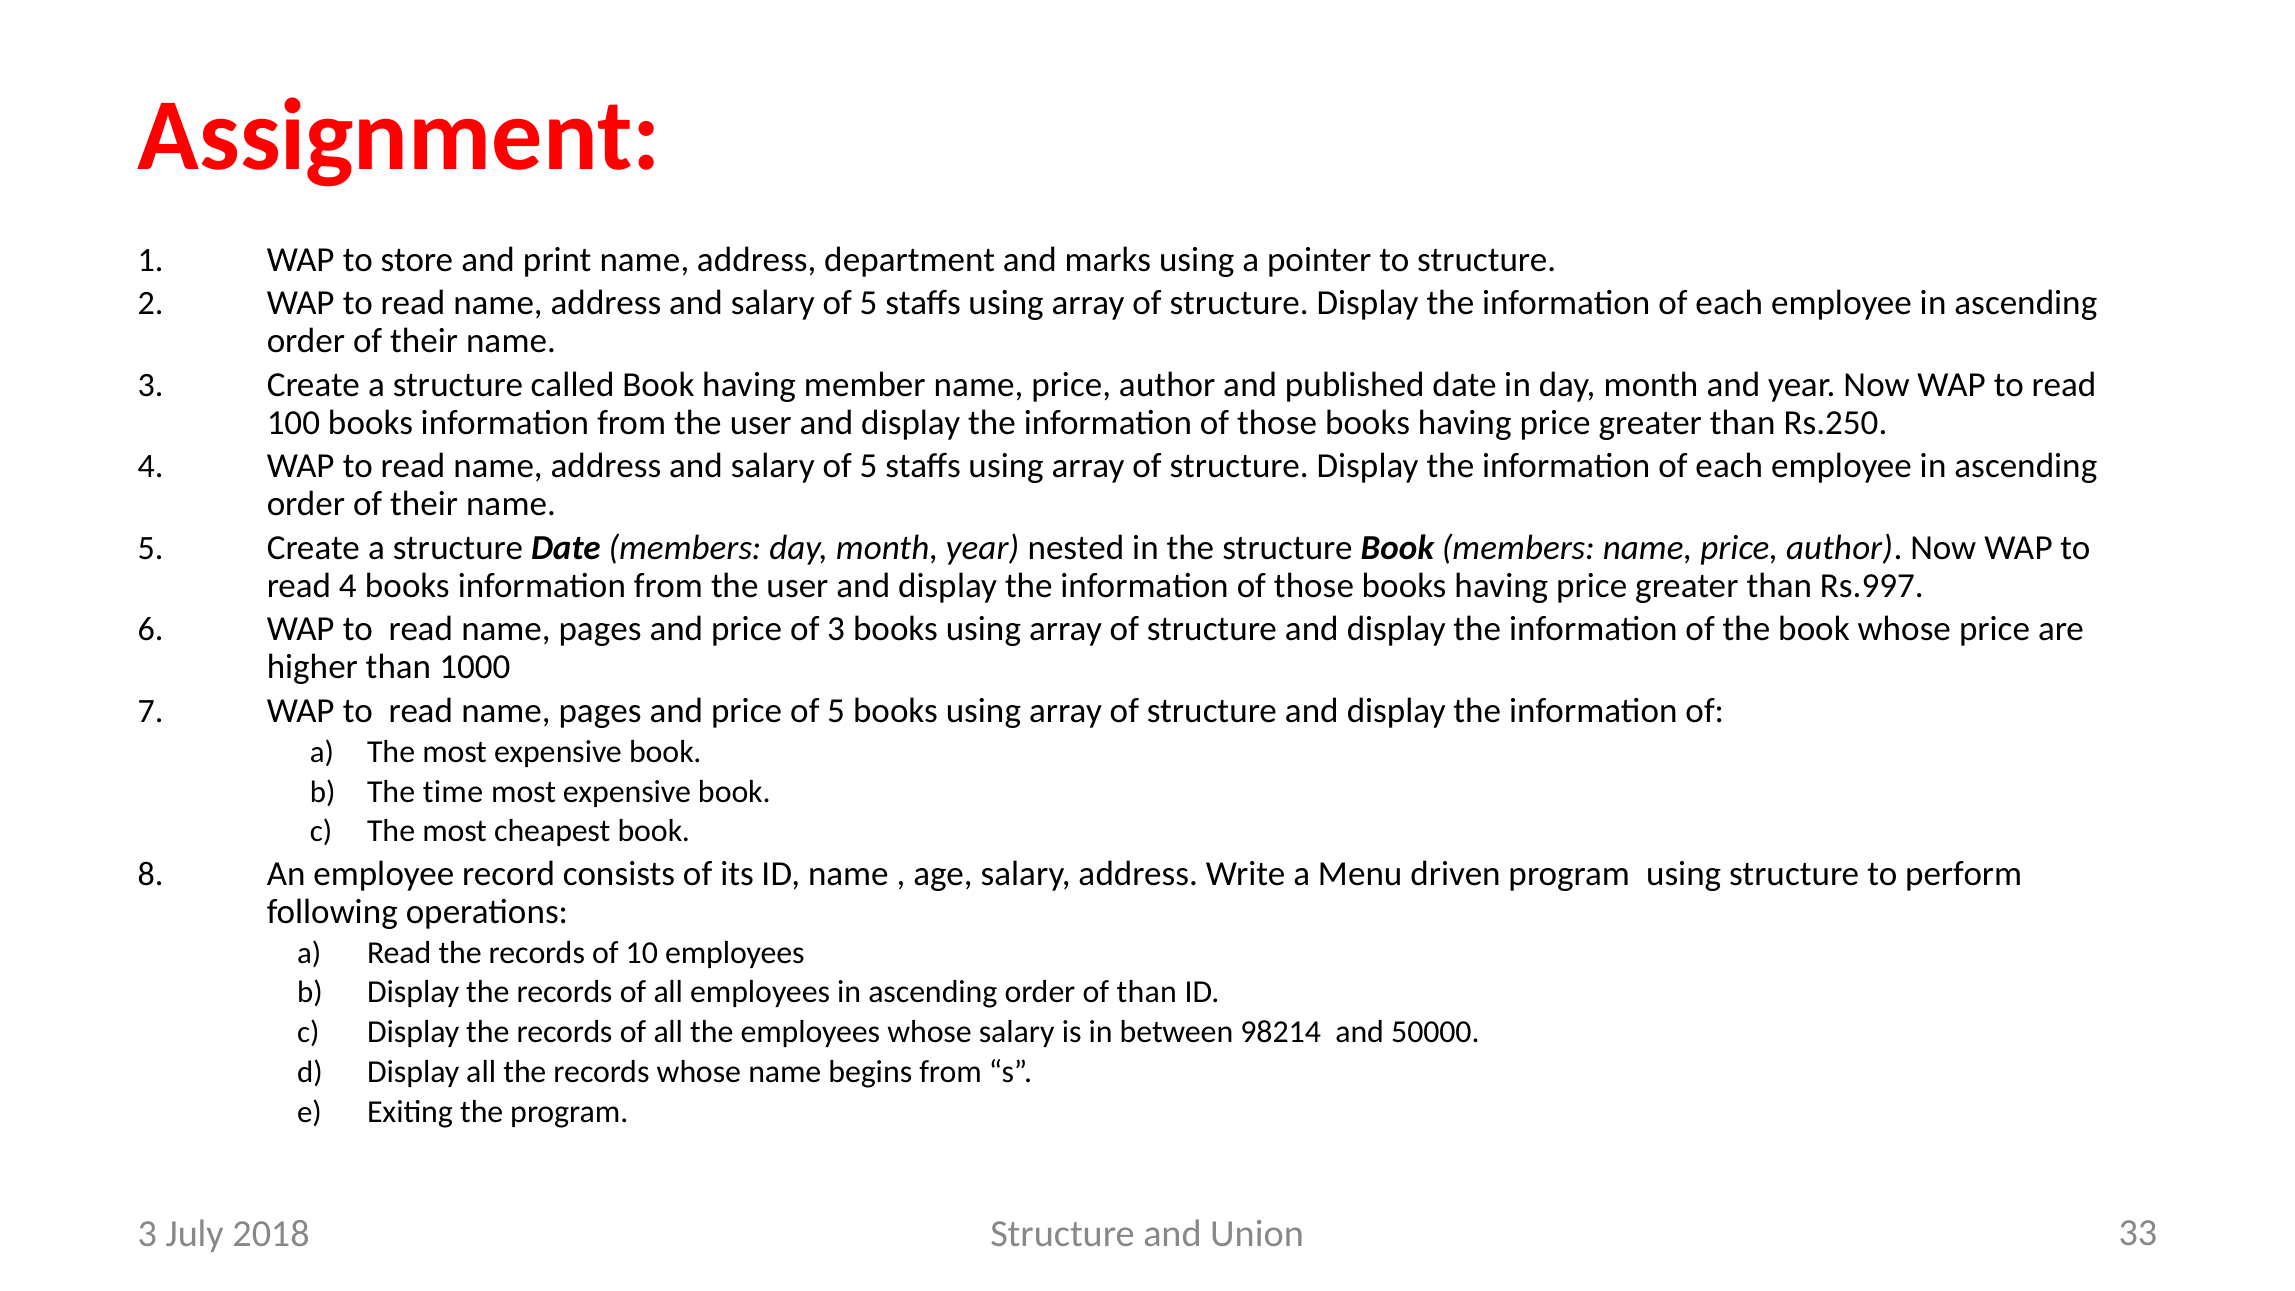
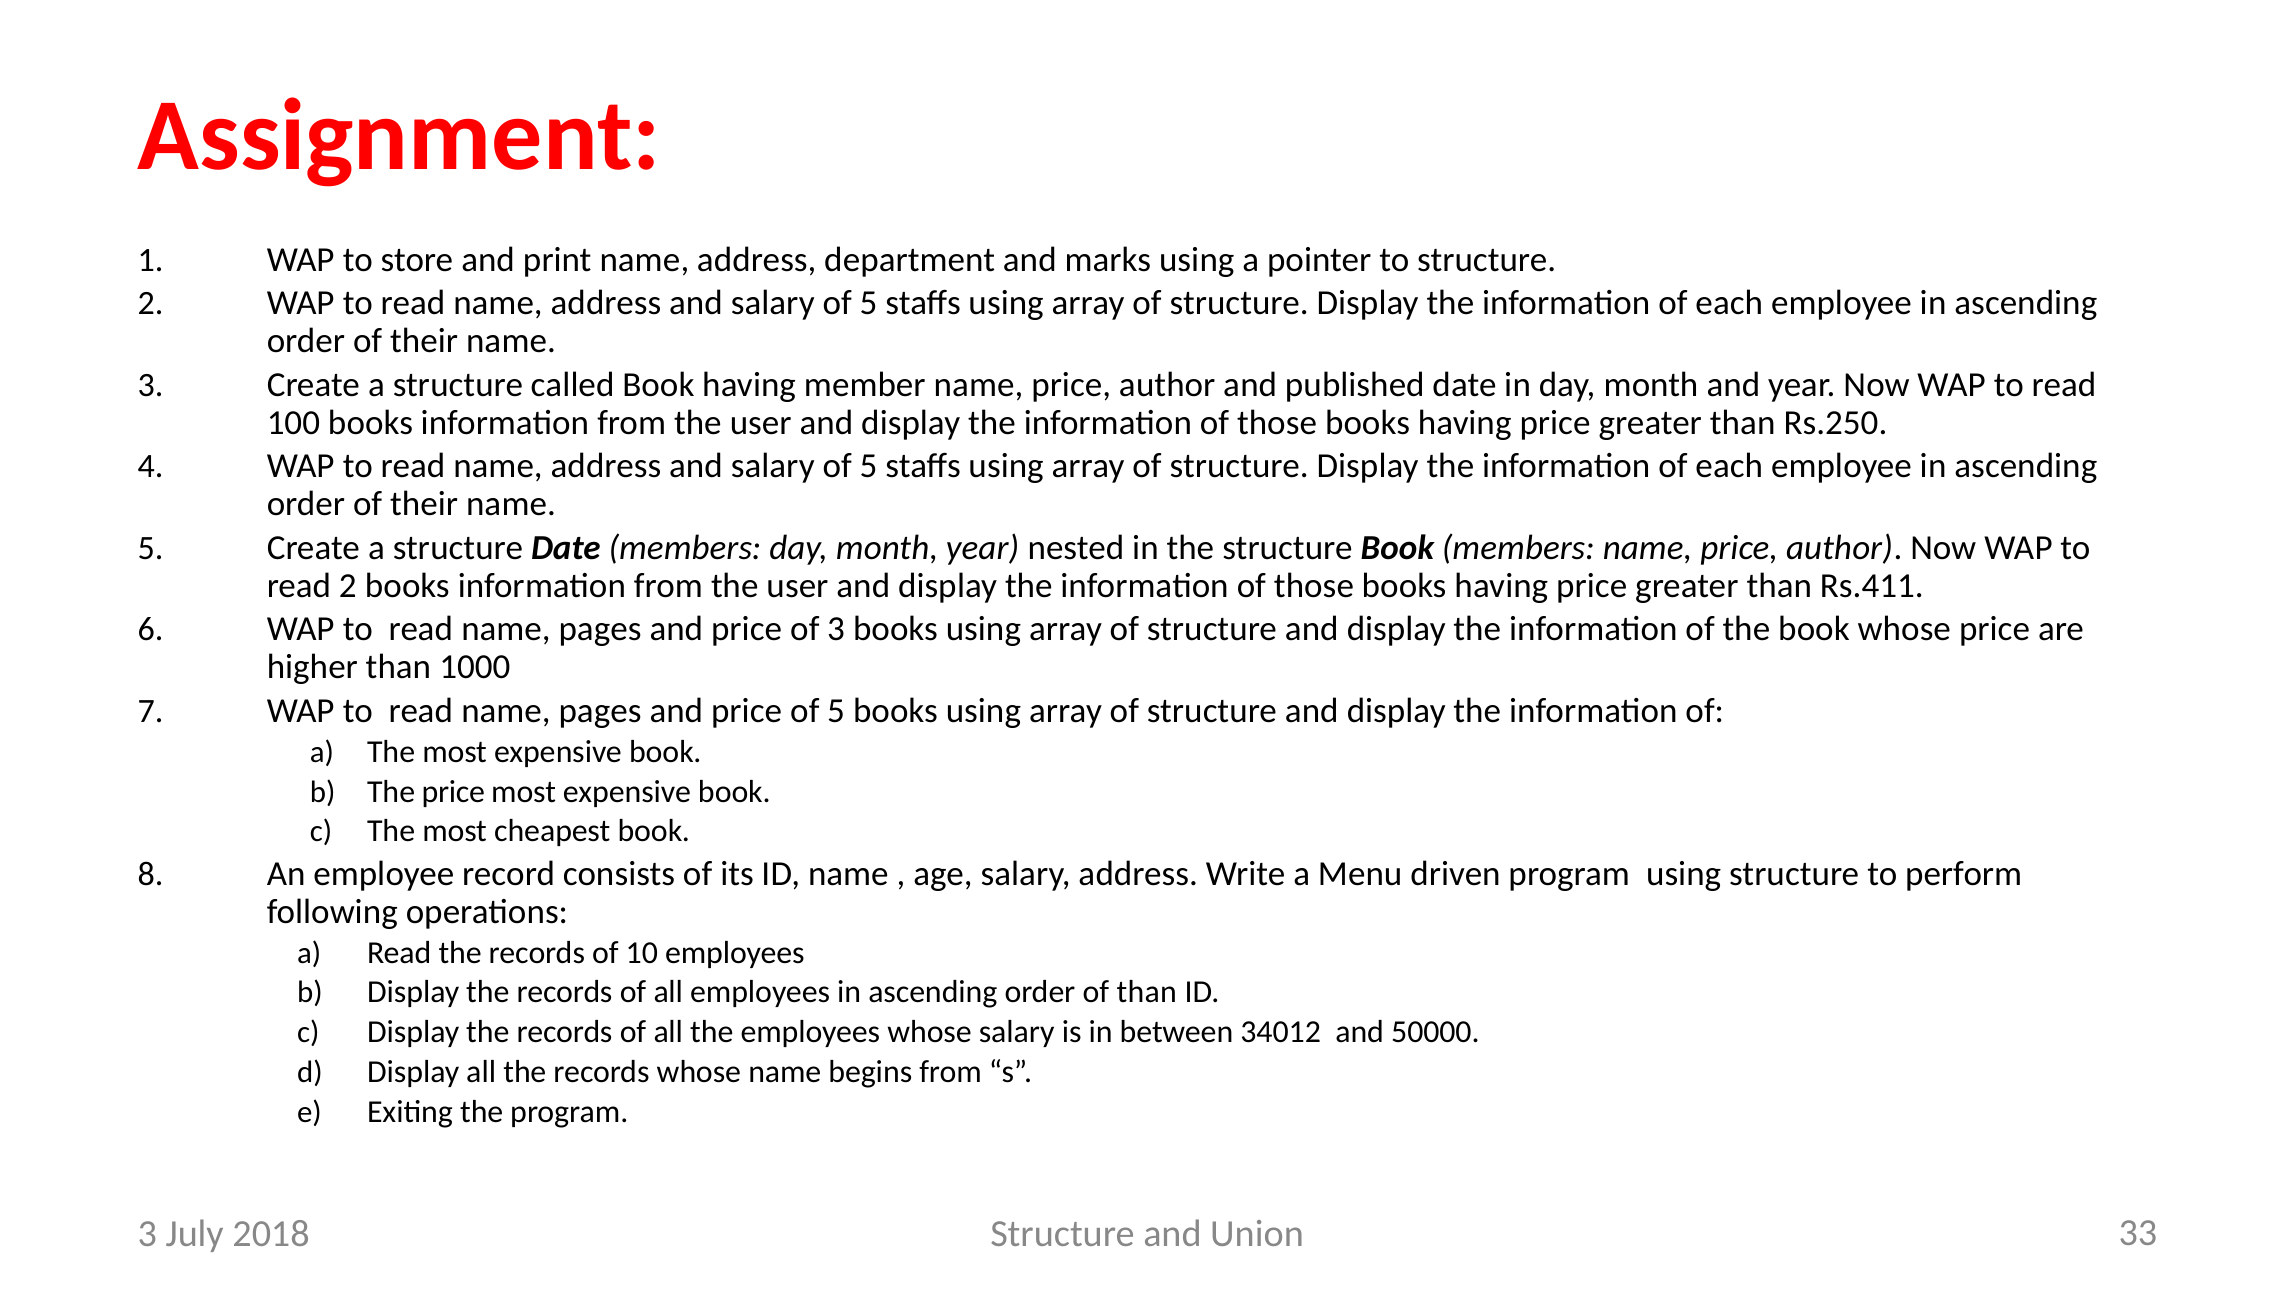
read 4: 4 -> 2 (348, 586)
Rs.997: Rs.997 -> Rs.411 (1872, 586)
The time: time -> price (453, 792)
98214: 98214 -> 34012 (1281, 1032)
